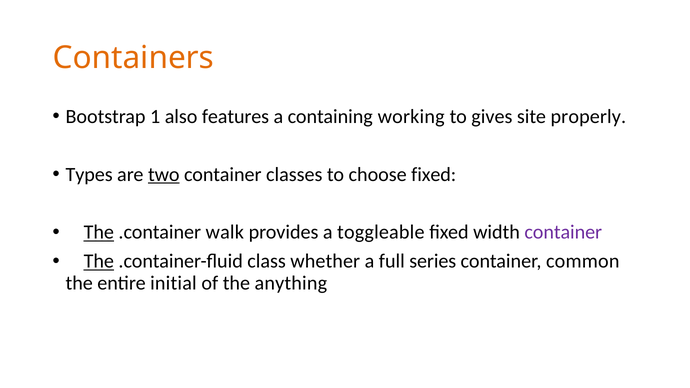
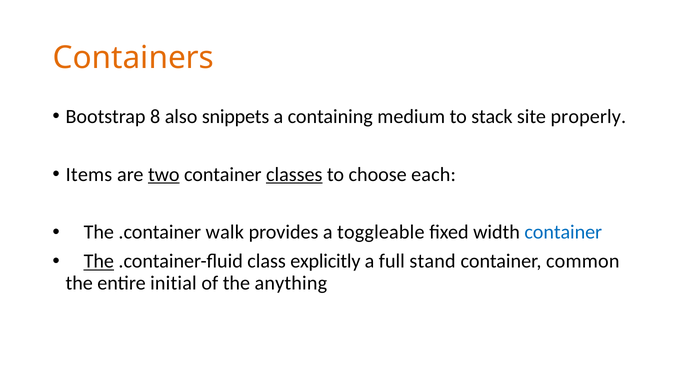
1: 1 -> 8 (155, 117)
features: features -> snippets (236, 117)
working: working -> medium (411, 117)
gives: gives -> stack (492, 117)
Types: Types -> Items (89, 175)
classes underline: none -> present (294, 175)
choose fixed: fixed -> each (434, 175)
The underline: present -> none (99, 232)
container colour: purple -> blue (563, 232)
whether: whether -> explicitly (325, 261)
series: series -> stand (433, 261)
